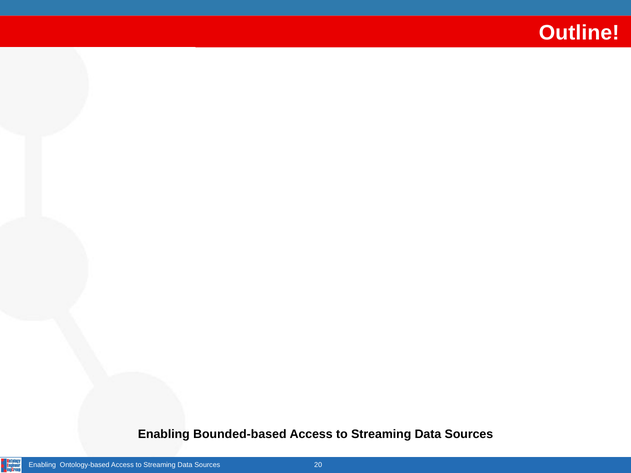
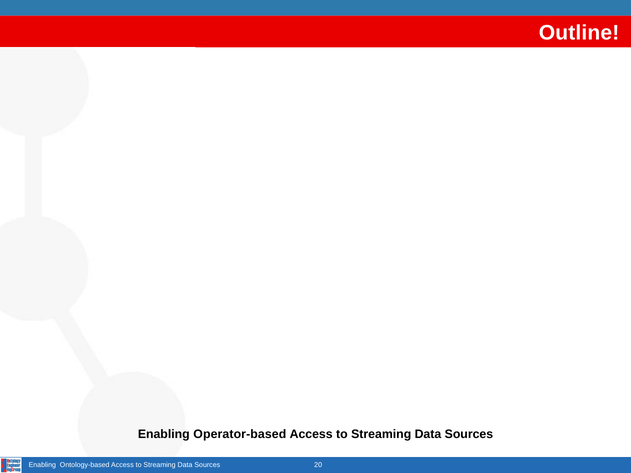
Bounded-based: Bounded-based -> Operator-based (240, 434)
